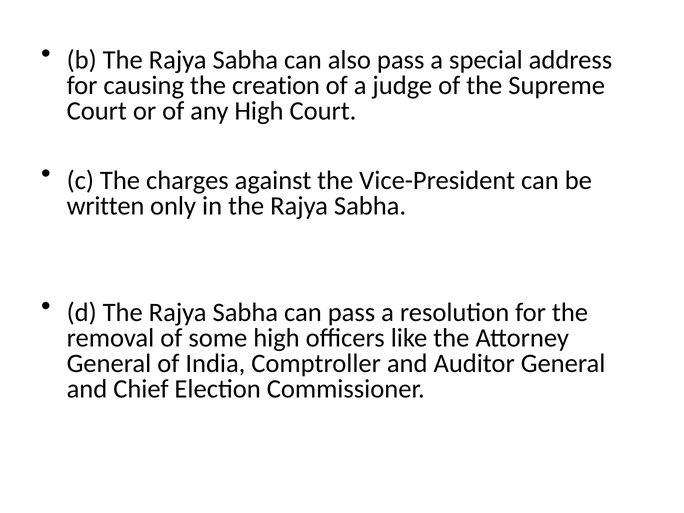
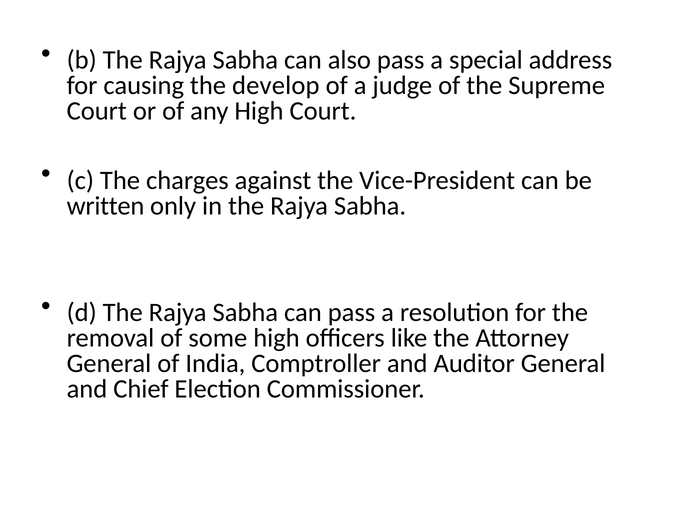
creation: creation -> develop (276, 86)
